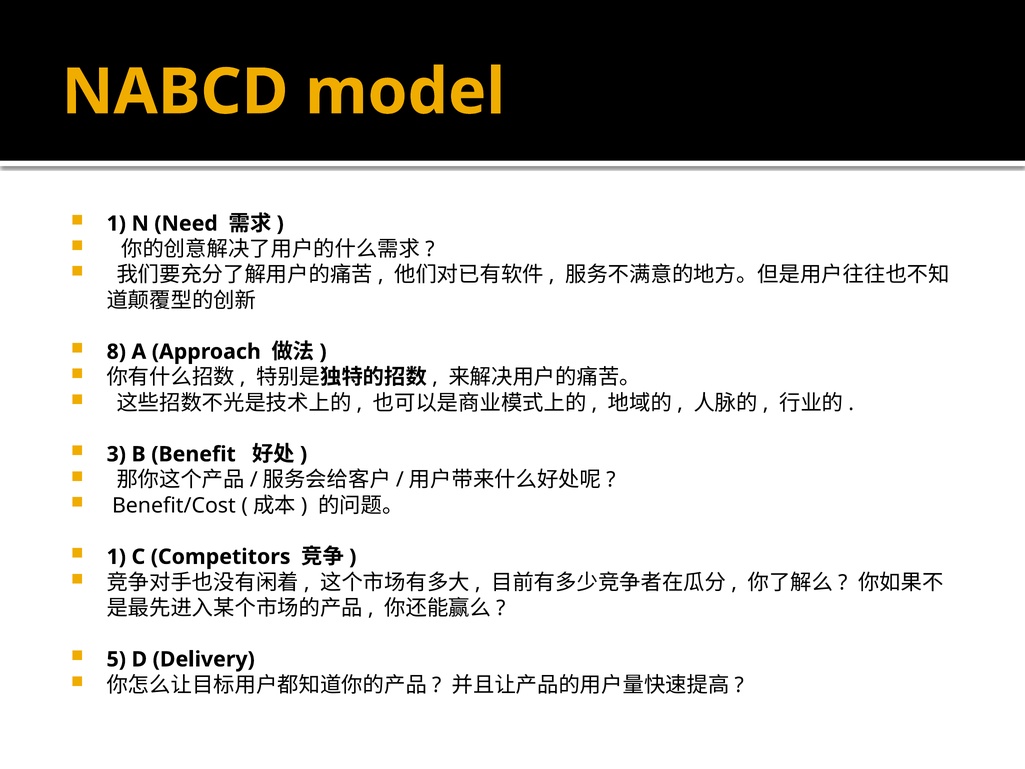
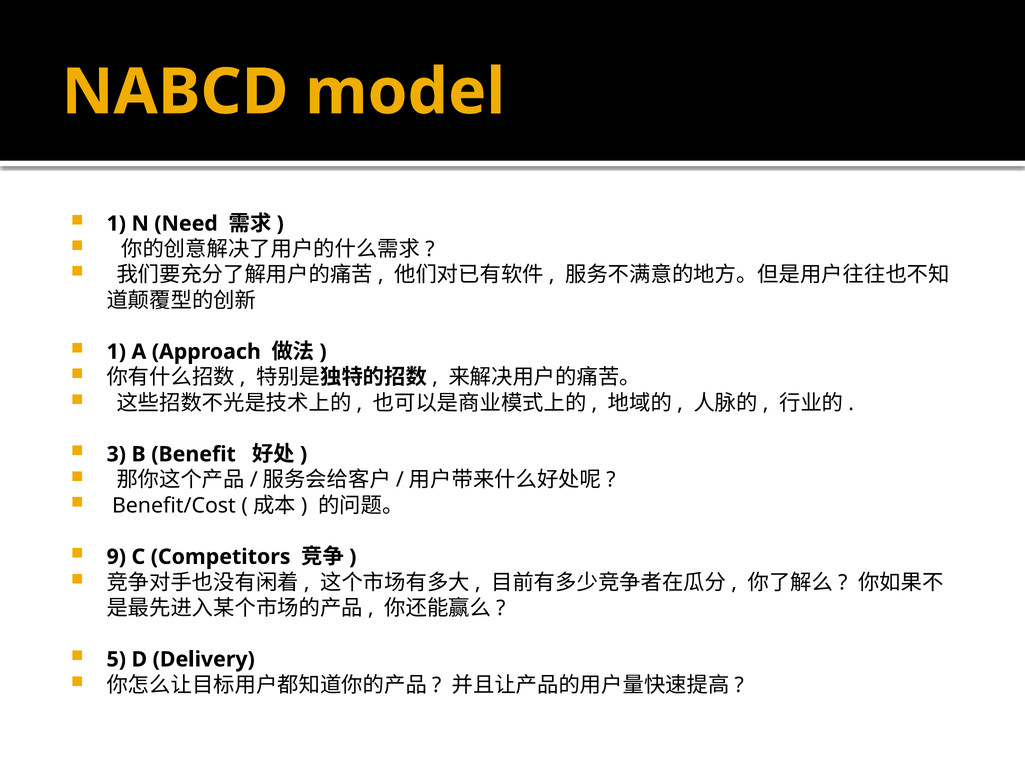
8: 8 -> 1 (116, 352)
1: 1 -> 9 (116, 557)
